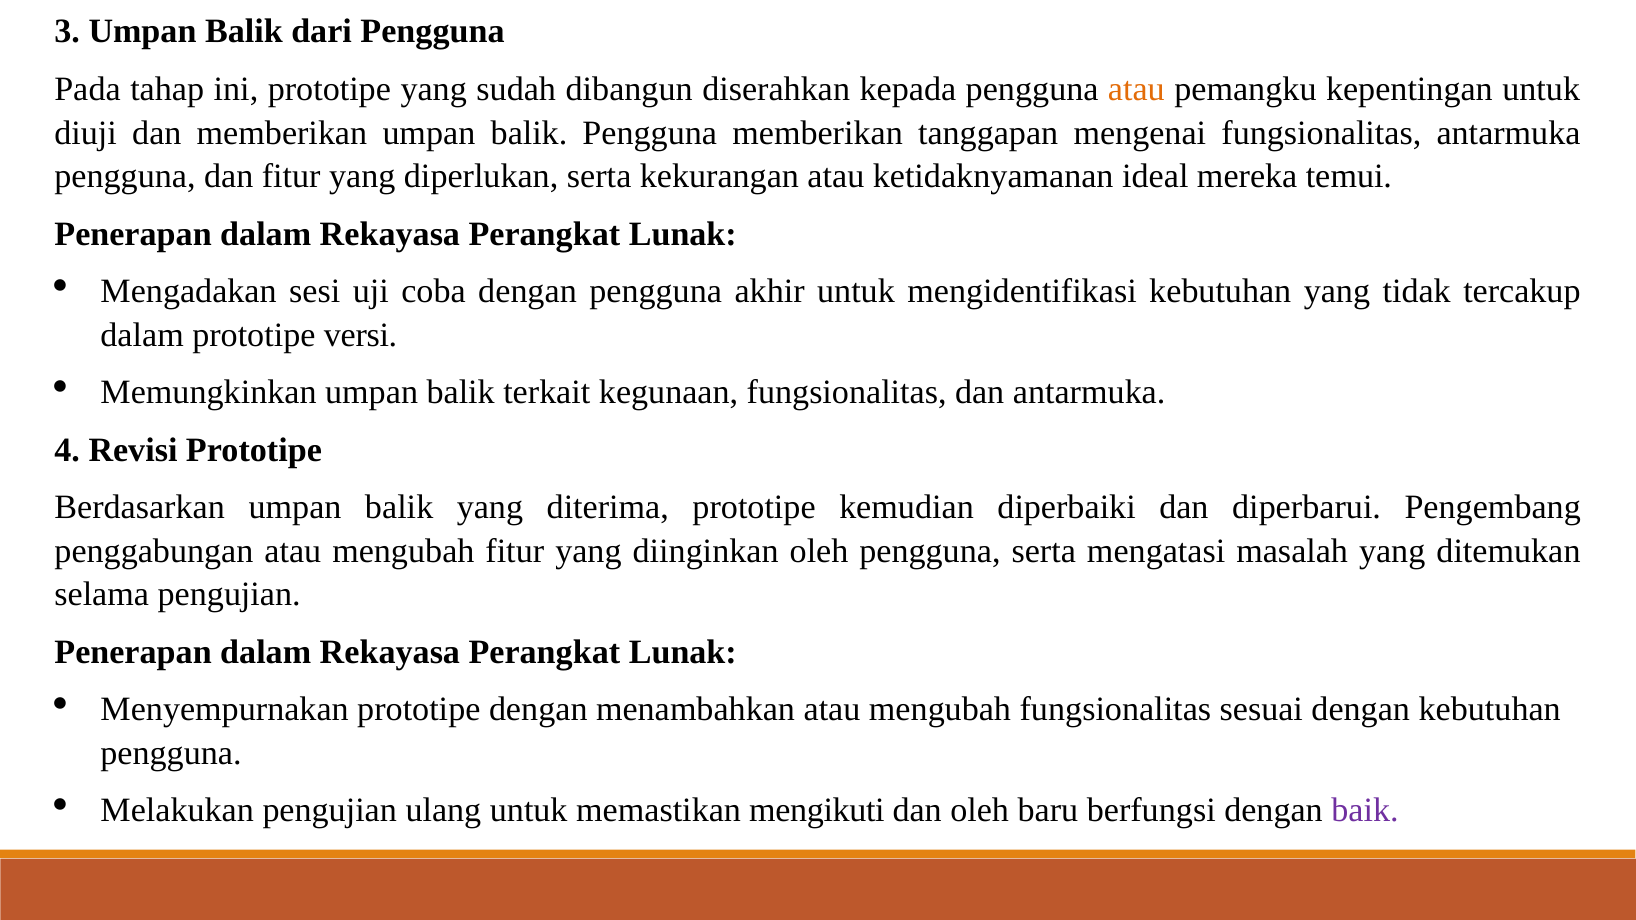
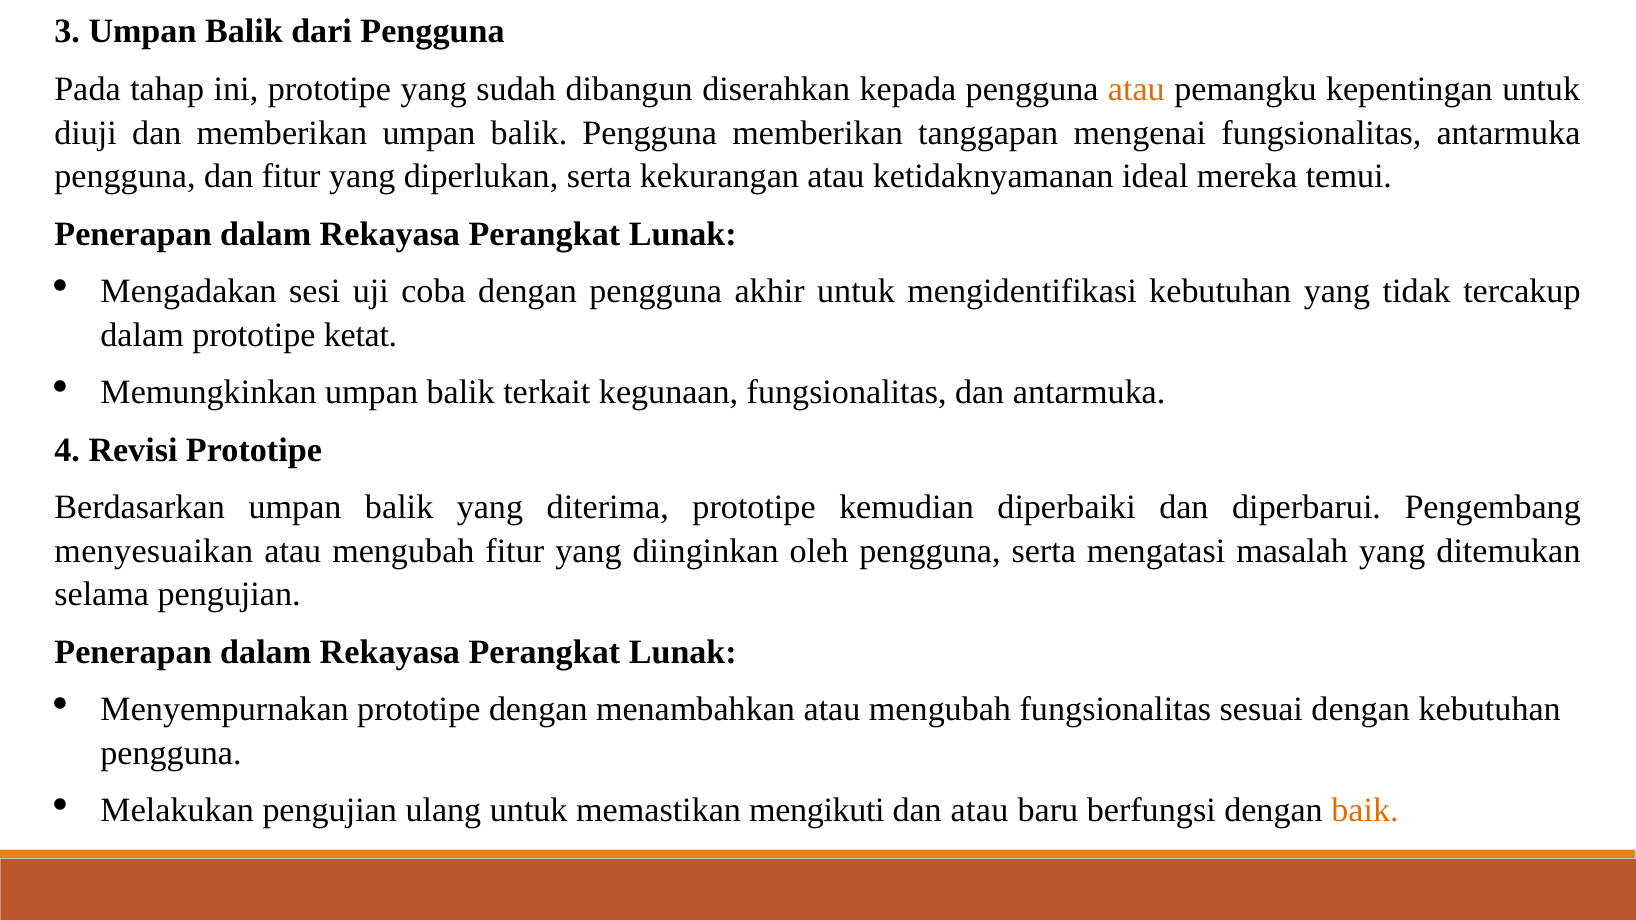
versi: versi -> ketat (361, 335)
penggabungan: penggabungan -> menyesuaikan (154, 551)
dan oleh: oleh -> atau (980, 811)
baik colour: purple -> orange (1365, 811)
